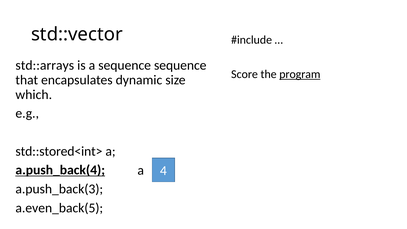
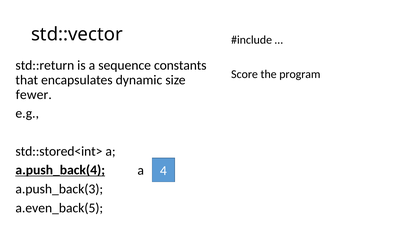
std::arrays: std::arrays -> std::return (45, 65)
sequence sequence: sequence -> constants (180, 65)
program underline: present -> none (300, 74)
which: which -> fewer (34, 95)
